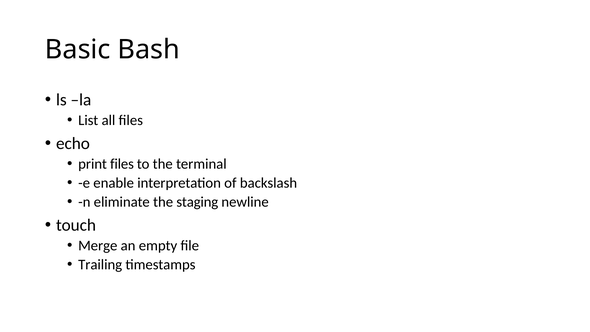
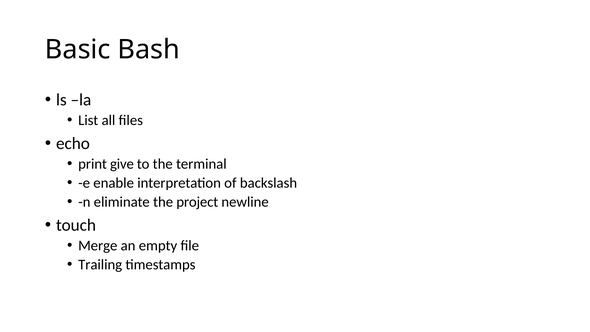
print files: files -> give (122, 164)
staging: staging -> project (197, 202)
